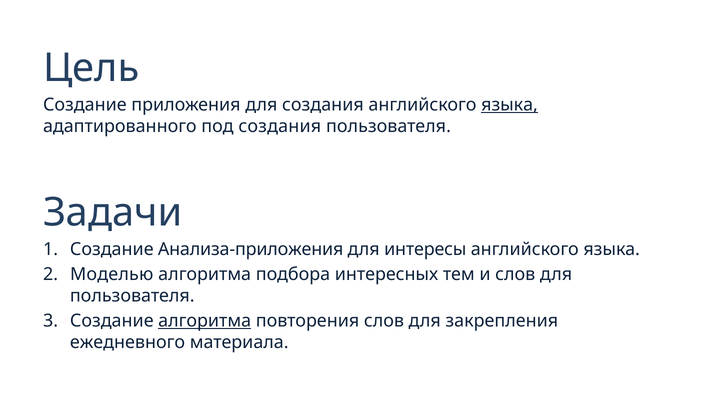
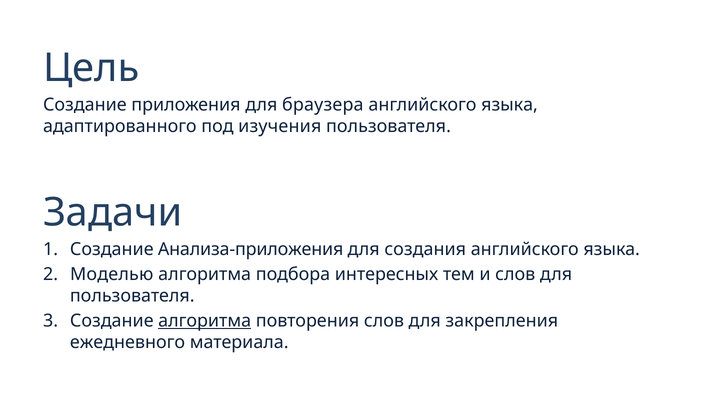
для создания: создания -> браузера (323, 105)
языка underline: present -> none (510, 105)
под создания: создания -> изучения (280, 126)
интересы: интересы -> создания (425, 249)
